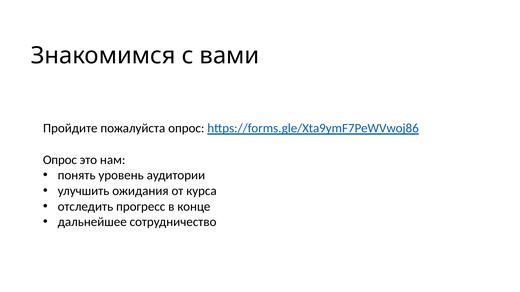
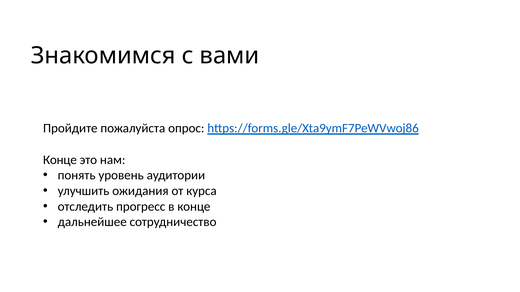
Опрос: Опрос -> Конце (60, 160)
